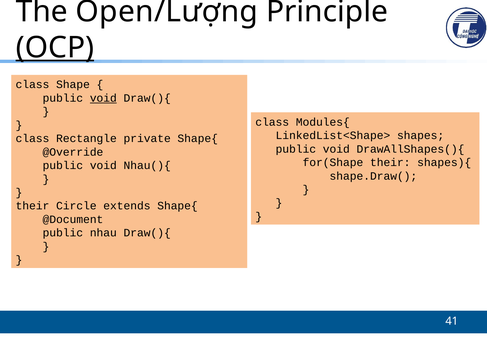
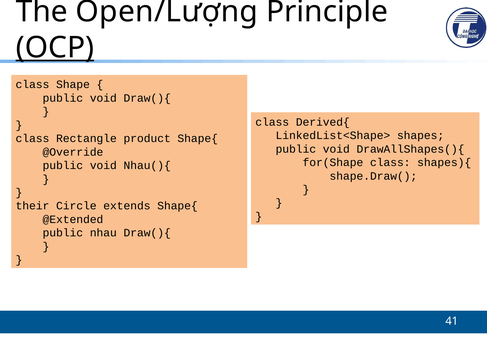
void underline: present -> none (103, 98)
Modules{: Modules{ -> Derived{ (323, 122)
private: private -> product (147, 139)
for(Shape their: their -> class (390, 163)
@Document: @Document -> @Extended (73, 220)
